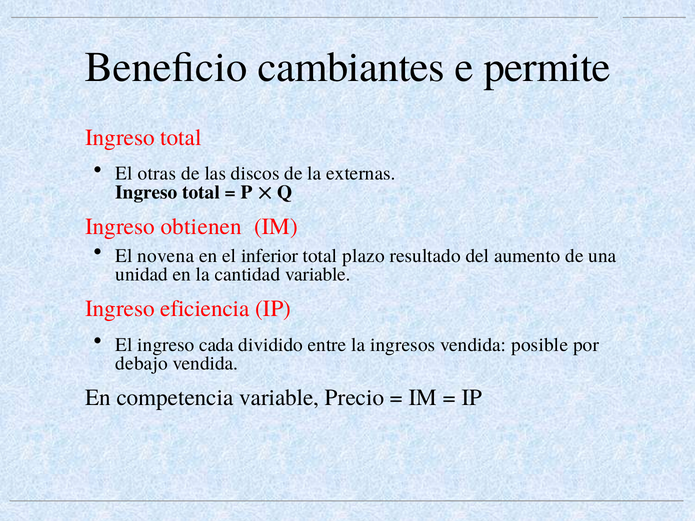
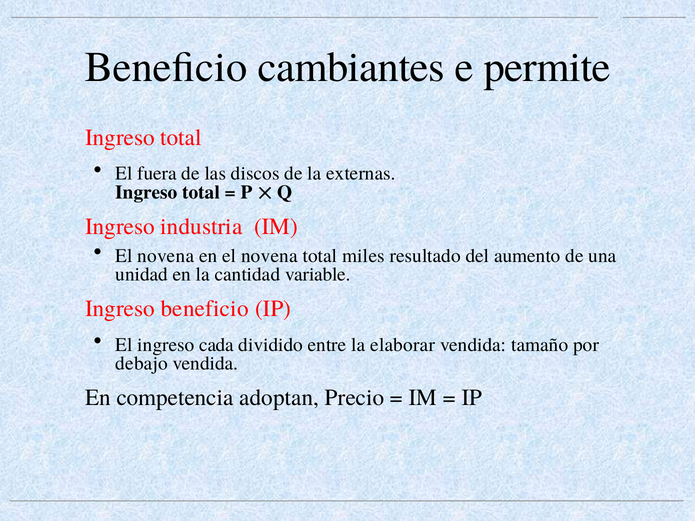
otras: otras -> fuera (157, 174)
obtienen: obtienen -> industria (201, 227)
en el inferior: inferior -> novena (269, 256)
plazo: plazo -> miles (364, 256)
Ingreso eficiencia: eficiencia -> beneficio (205, 309)
ingresos: ingresos -> elaborar (403, 345)
posible: posible -> tamaño (540, 345)
competencia variable: variable -> adoptan (279, 398)
